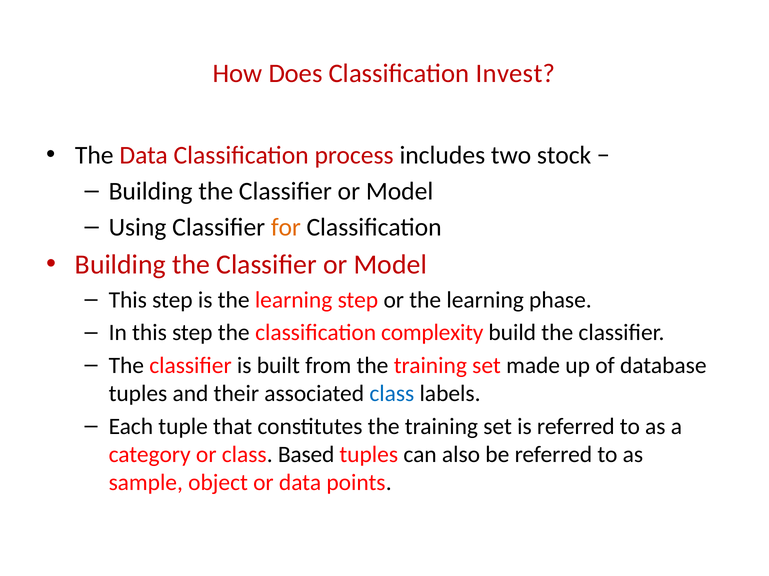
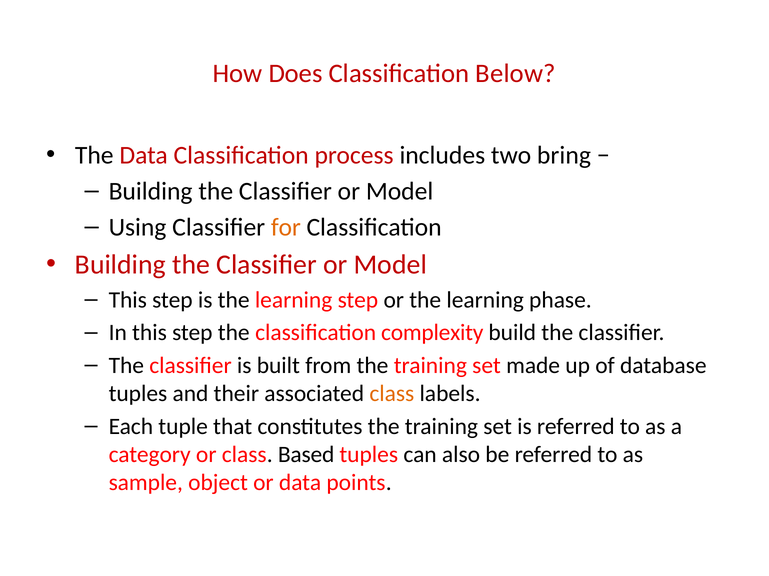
Invest: Invest -> Below (516, 74)
stock: stock -> bring (564, 156)
class colour: blue -> orange (392, 394)
